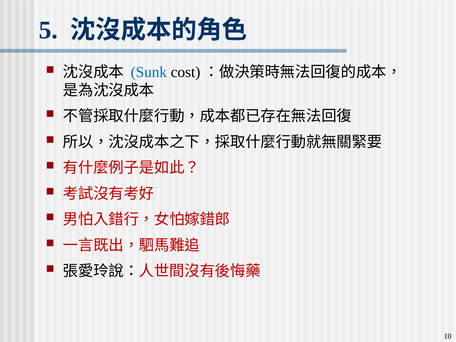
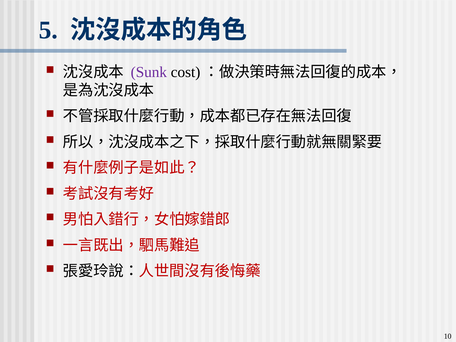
Sunk colour: blue -> purple (149, 72)
